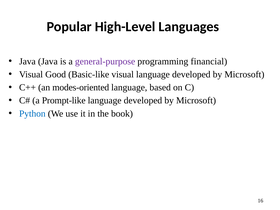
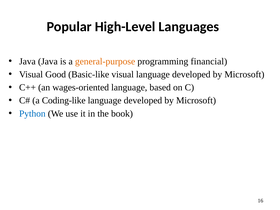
general-purpose colour: purple -> orange (105, 61)
modes-oriented: modes-oriented -> wages-oriented (81, 87)
Prompt-like: Prompt-like -> Coding-like (64, 101)
